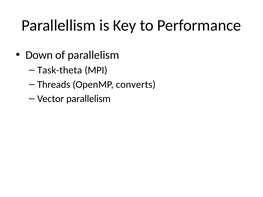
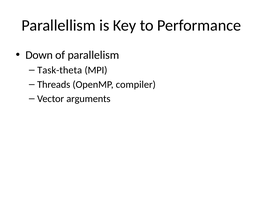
converts: converts -> compiler (136, 85)
Vector parallelism: parallelism -> arguments (88, 99)
